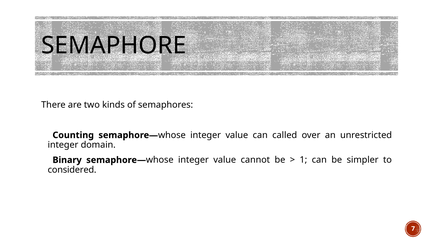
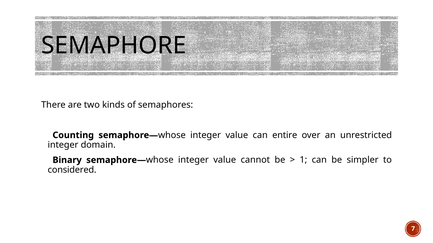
called: called -> entire (285, 135)
